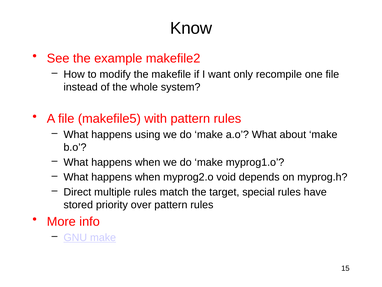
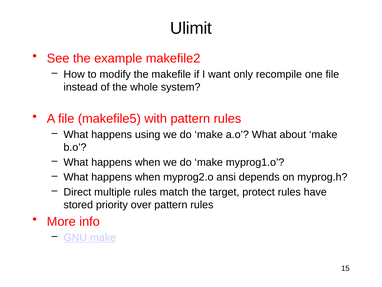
Know: Know -> Ulimit (191, 28)
void: void -> ansi (226, 177)
special: special -> protect (259, 192)
